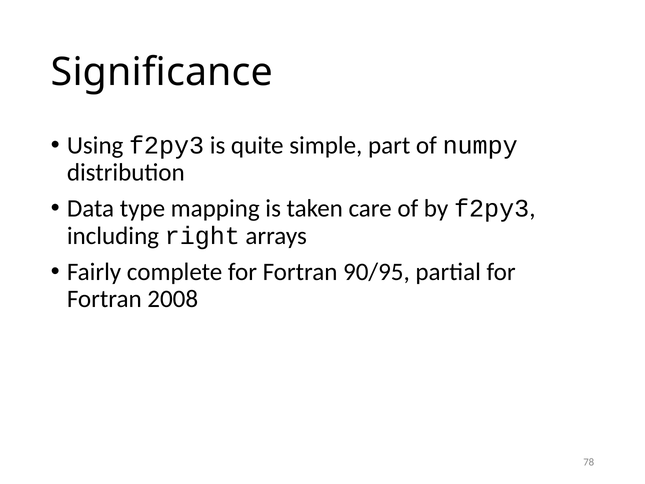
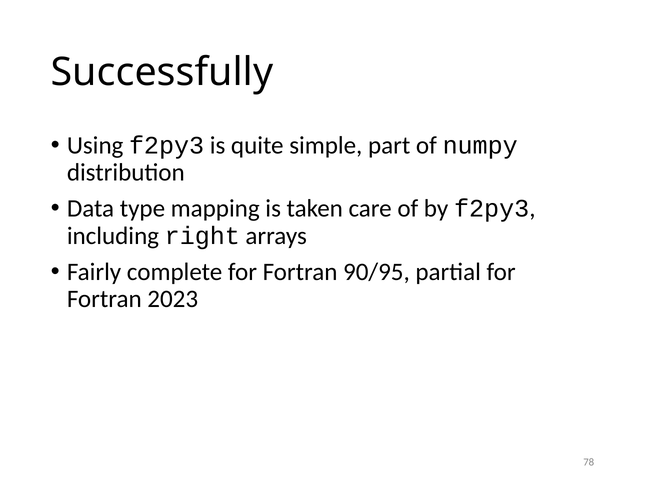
Significance: Significance -> Successfully (162, 72)
2008: 2008 -> 2023 (173, 299)
